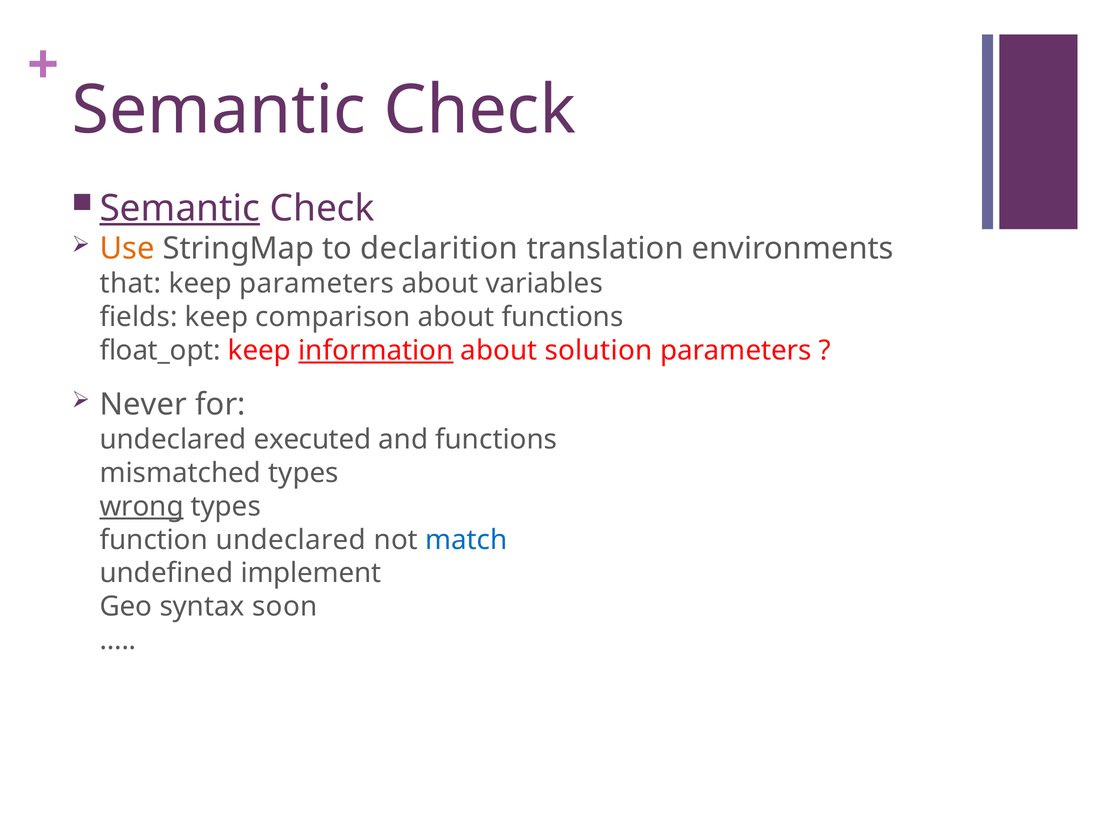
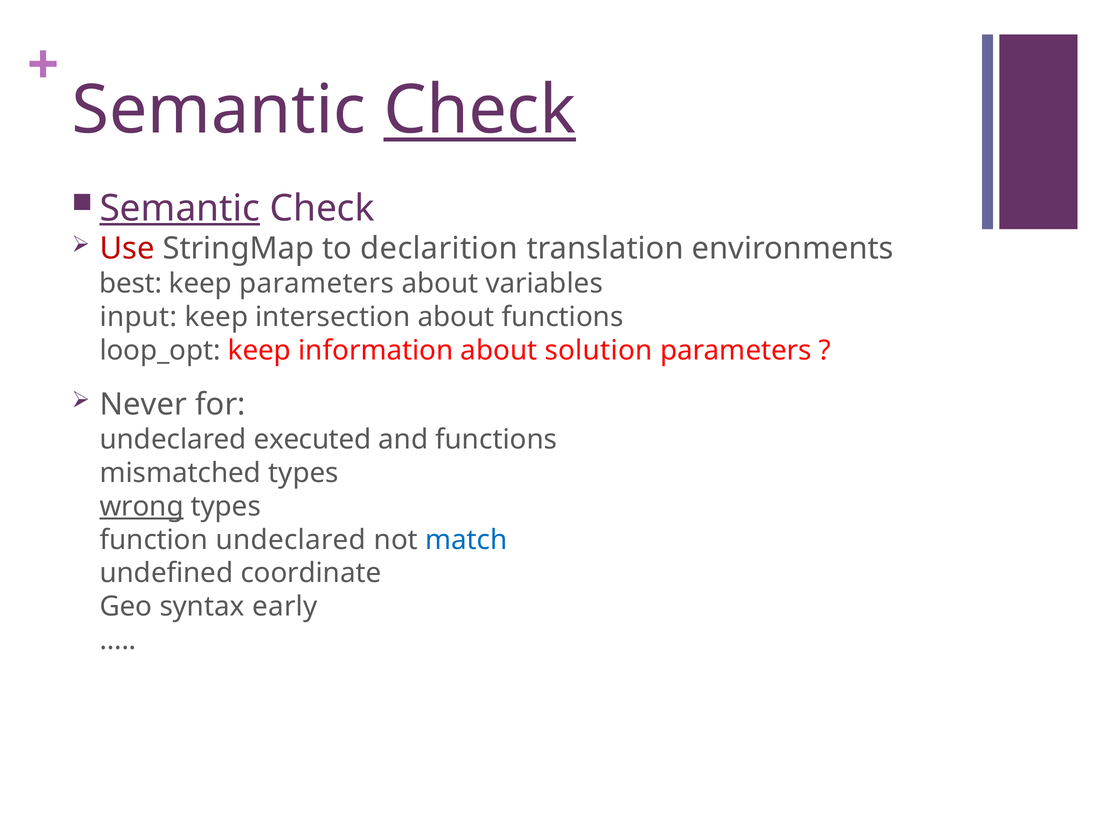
Check underline: none -> present (480, 110)
Use colour: orange -> red (127, 249)
that: that -> best (131, 284)
fields: fields -> input (138, 317)
comparison: comparison -> intersection (333, 317)
float_opt: float_opt -> loop_opt (160, 350)
information underline: present -> none (376, 350)
implement: implement -> coordinate (311, 573)
soon: soon -> early (285, 606)
